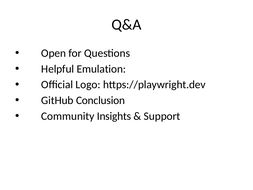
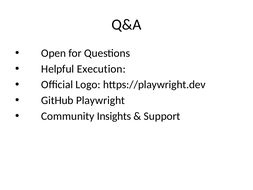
Emulation: Emulation -> Execution (101, 69)
Conclusion: Conclusion -> Playwright (100, 100)
